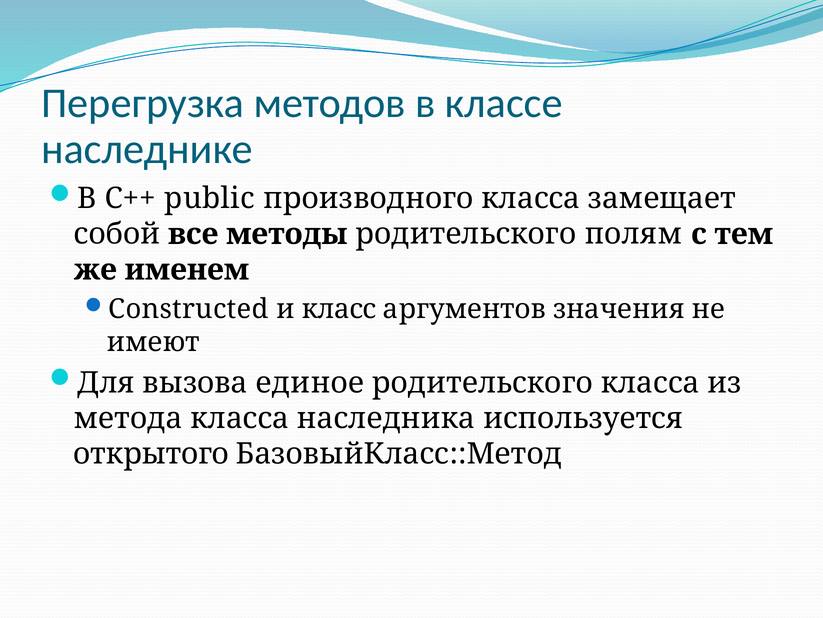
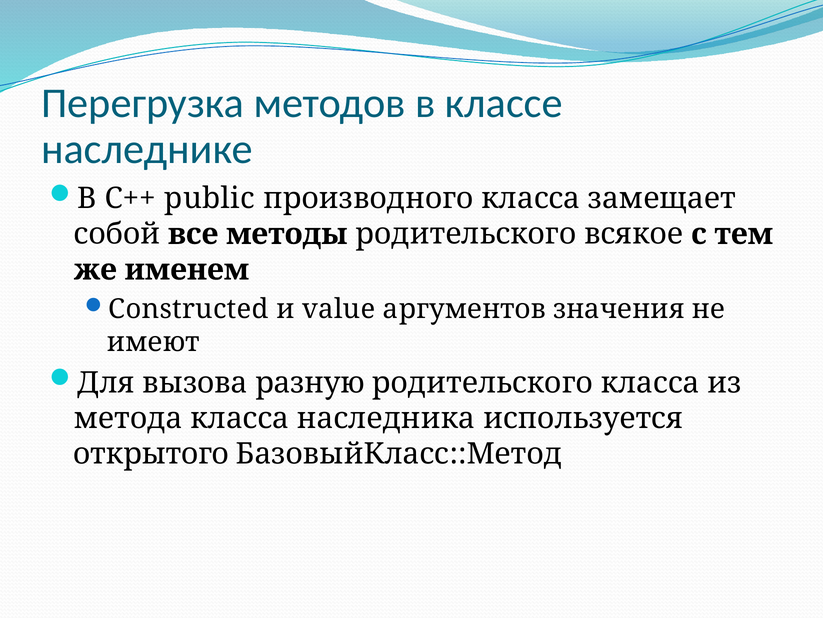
полям: полям -> всякое (633, 234)
класс: класс -> value (339, 309)
единое: единое -> разную (310, 382)
